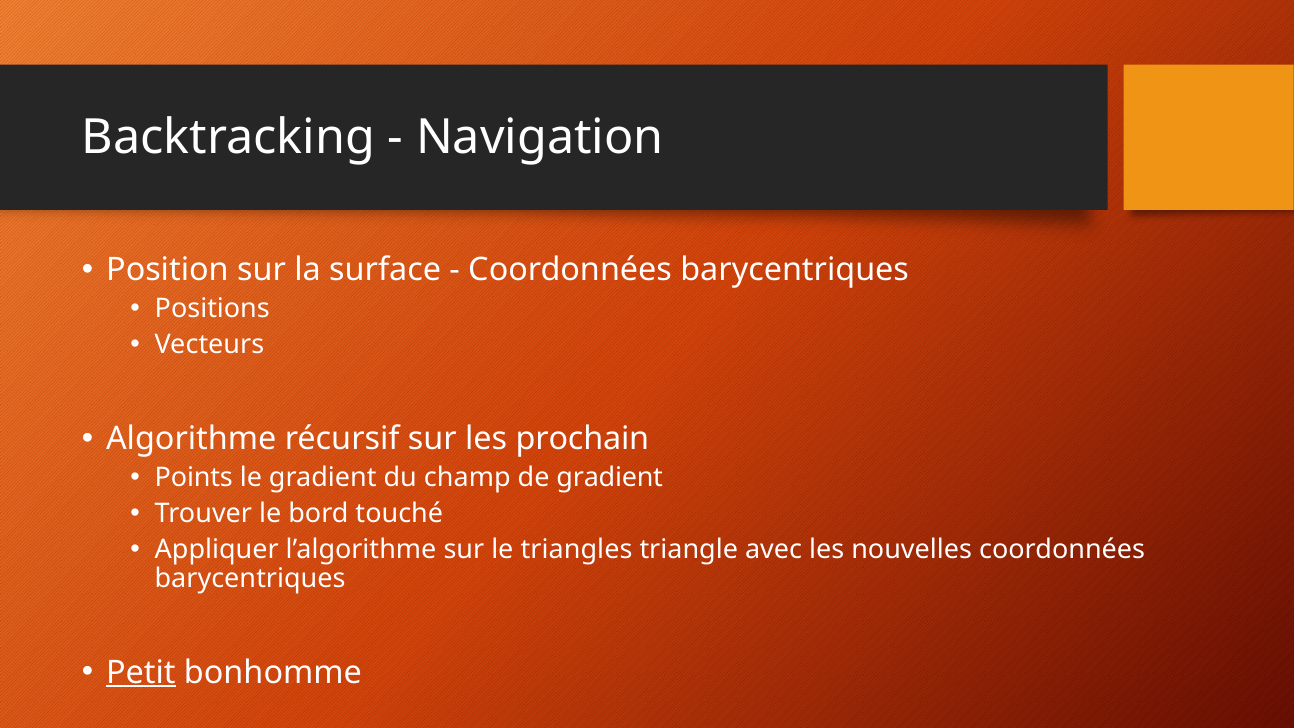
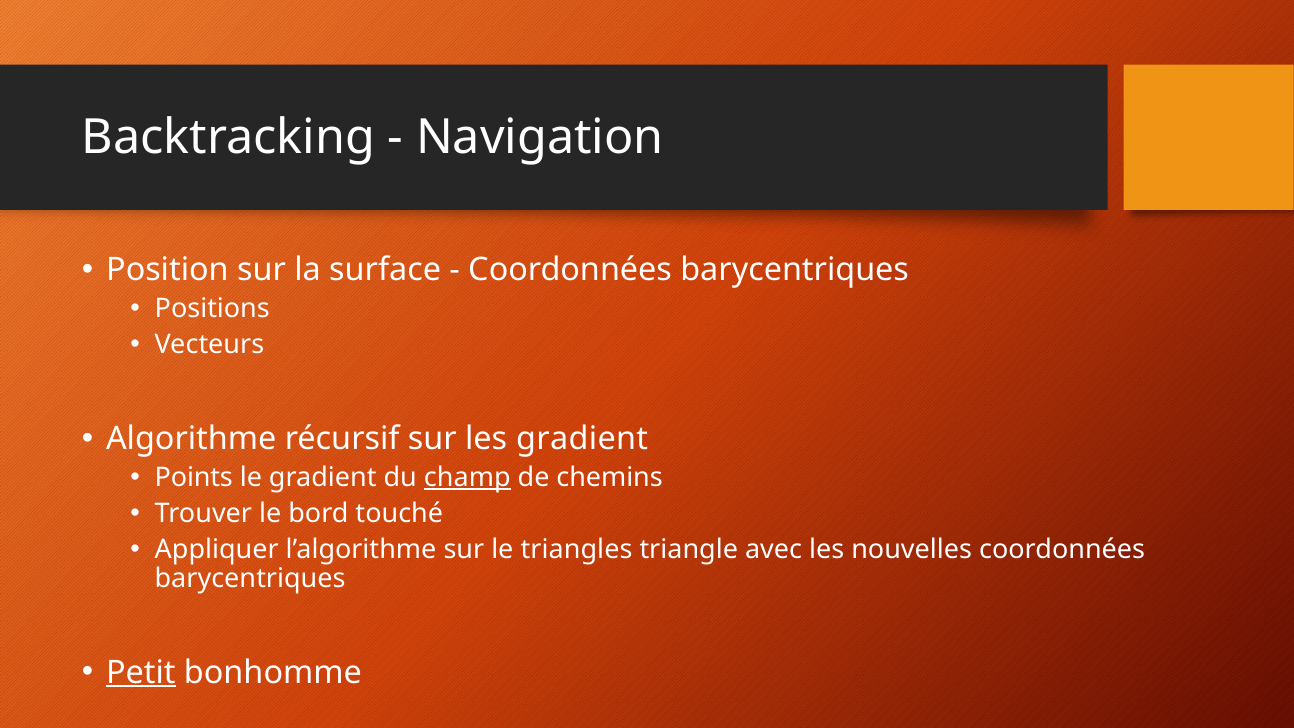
les prochain: prochain -> gradient (582, 439)
champ underline: none -> present (467, 478)
de gradient: gradient -> chemins (610, 478)
